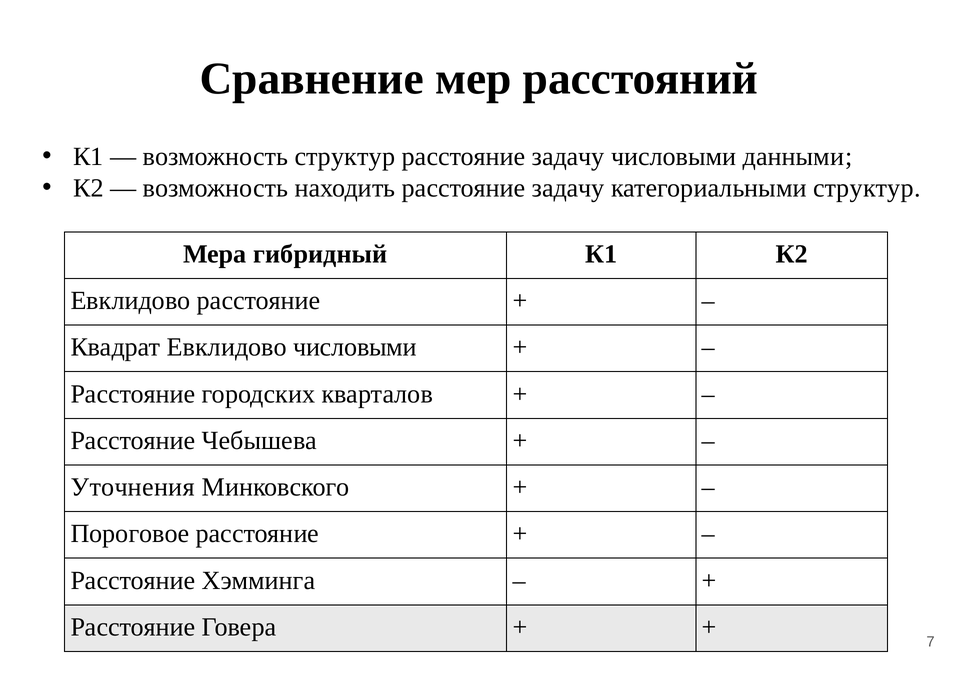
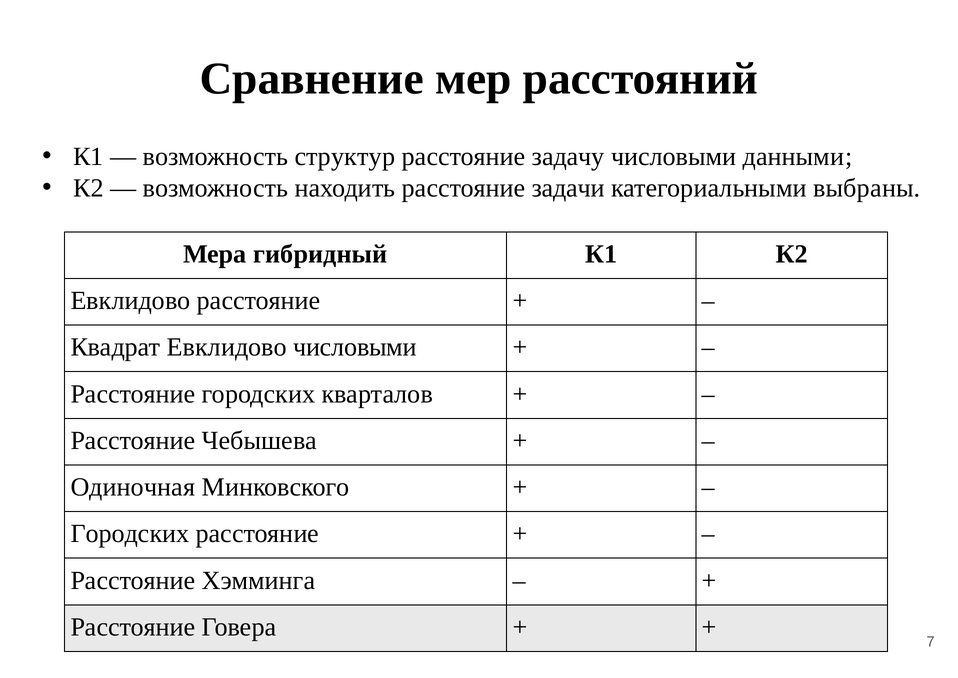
находить расстояние задачу: задачу -> задачи (568, 188)
категориальными структур: структур -> выбраны (867, 188)
Уточнения: Уточнения -> Одиночная (133, 487)
Пороговое: Пороговое -> Городских (130, 533)
